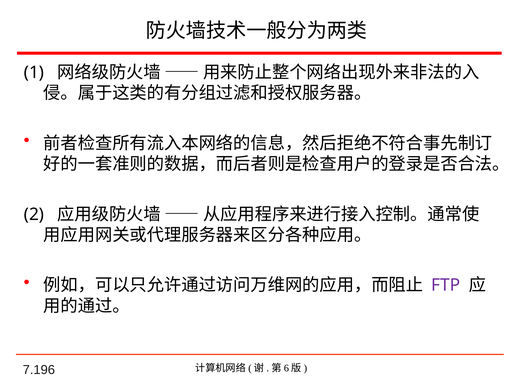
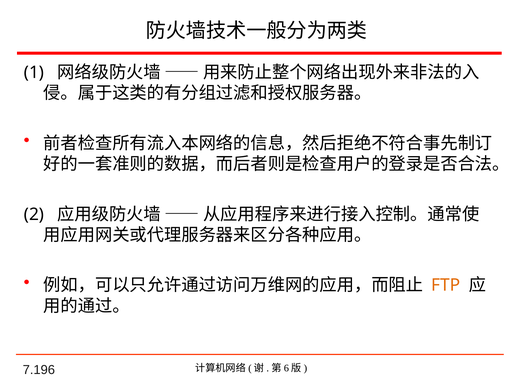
FTP colour: purple -> orange (446, 285)
